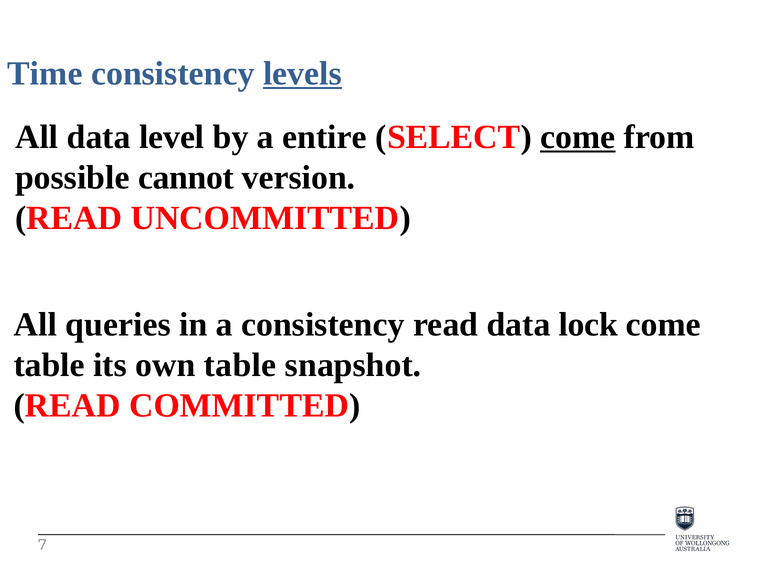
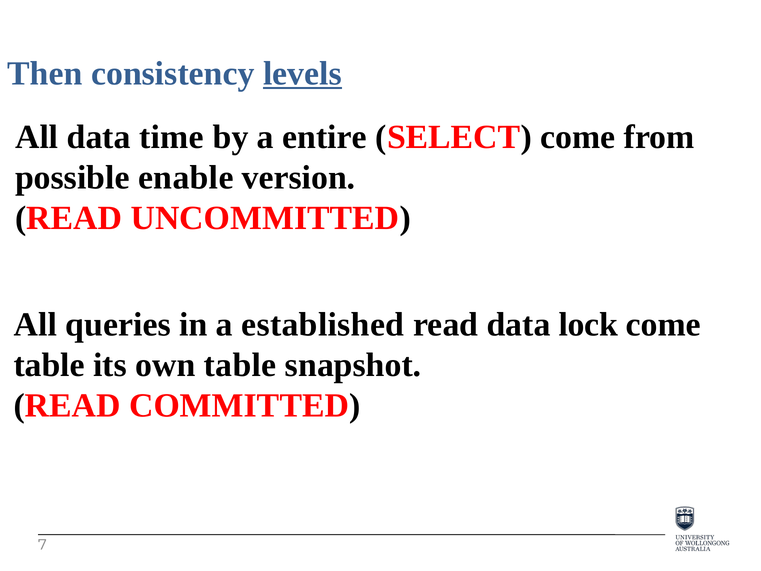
Time: Time -> Then (45, 73)
level: level -> time (172, 137)
come underline: present -> none (578, 137)
cannot: cannot -> enable (186, 177)
a consistency: consistency -> established (323, 324)
